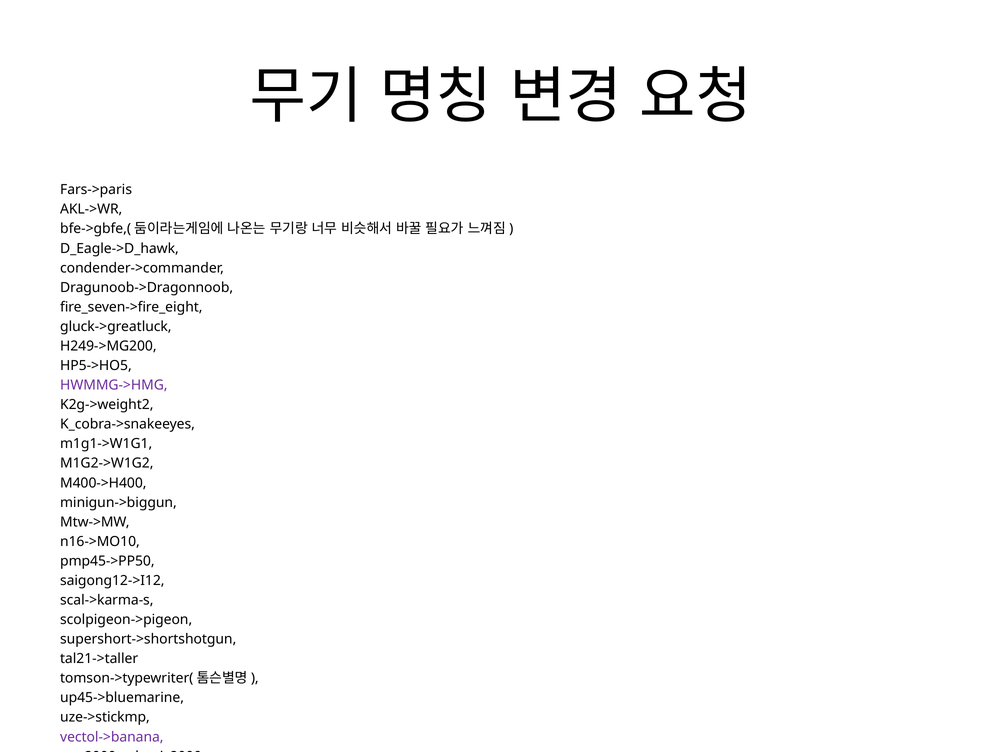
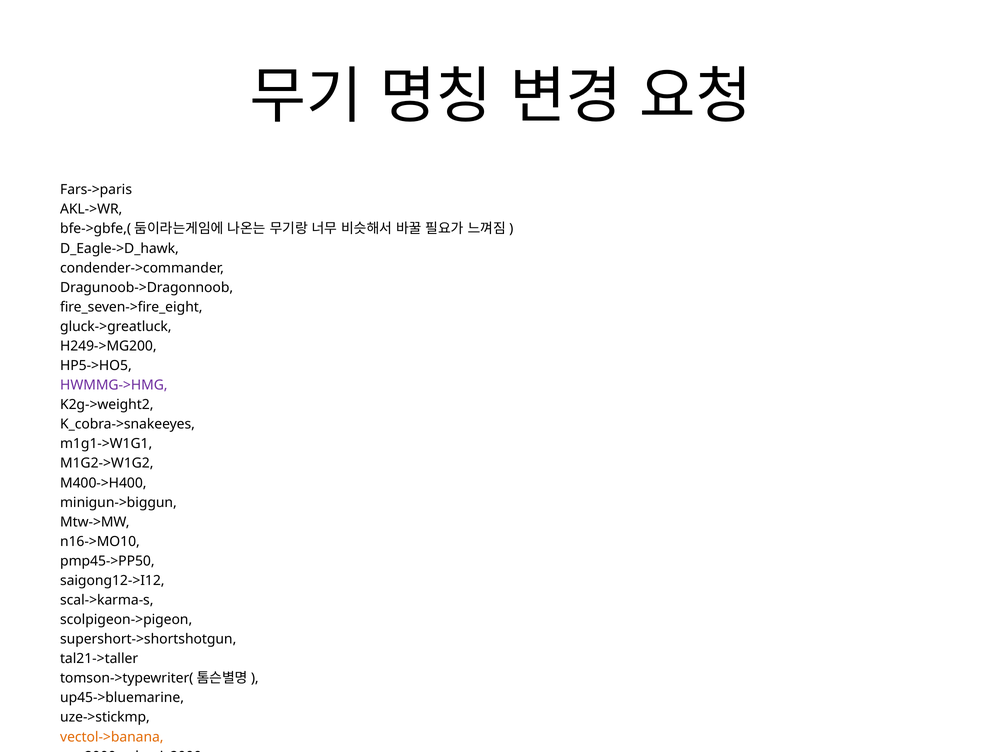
vectol->banana colour: purple -> orange (112, 736)
